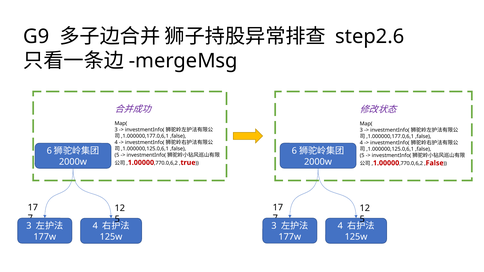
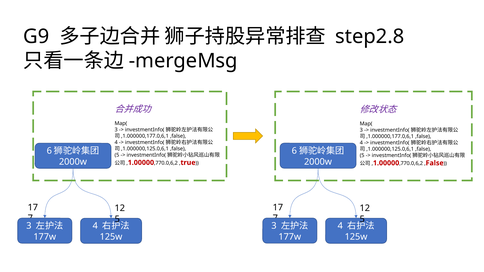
step2.6: step2.6 -> step2.8 (370, 37)
